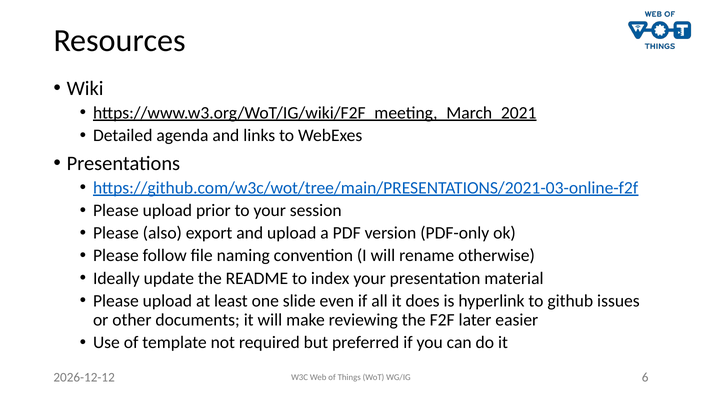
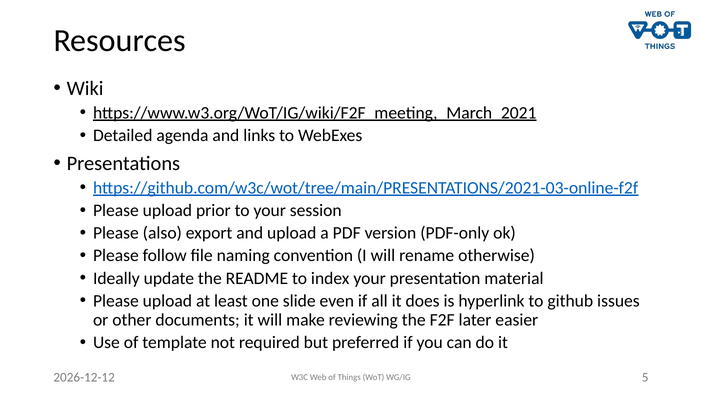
6: 6 -> 5 (645, 377)
